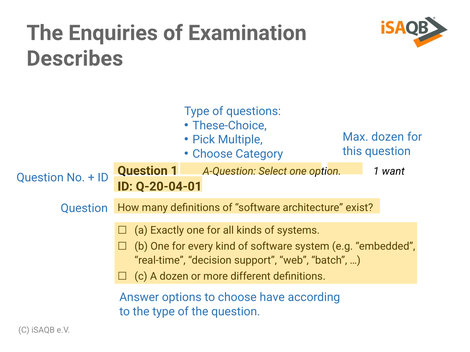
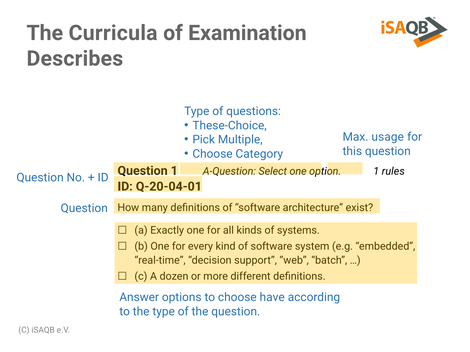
Enquiries: Enquiries -> Curricula (113, 33)
Max dozen: dozen -> usage (388, 137)
want: want -> rules (393, 172)
